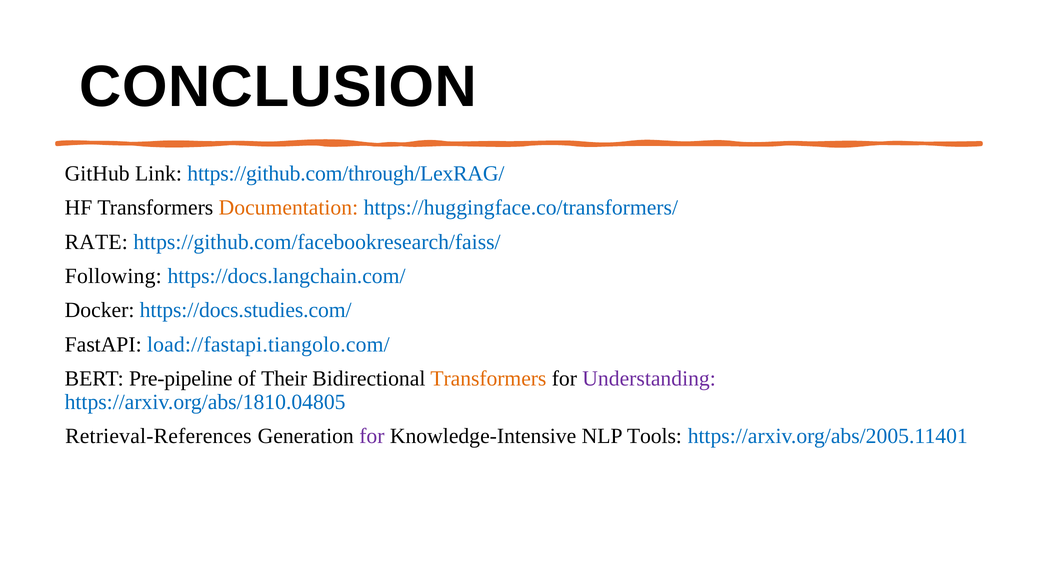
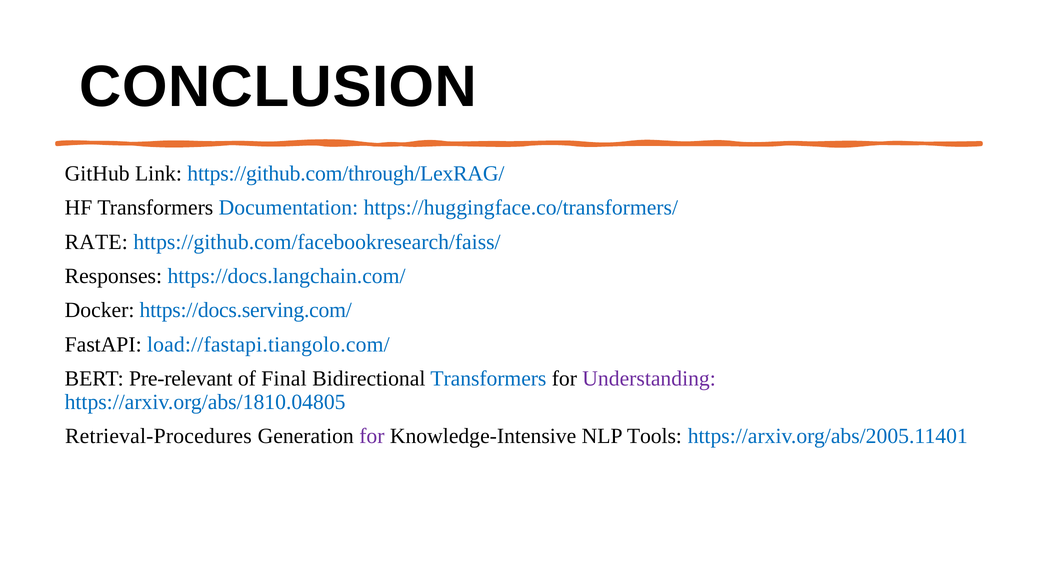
Documentation colour: orange -> blue (288, 208)
Following: Following -> Responses (113, 276)
https://docs.studies.com/: https://docs.studies.com/ -> https://docs.serving.com/ (246, 310)
Pre-pipeline: Pre-pipeline -> Pre-relevant (181, 379)
Their: Their -> Final (284, 379)
Transformers colour: orange -> blue (488, 379)
Retrieval-References: Retrieval-References -> Retrieval-Procedures (158, 436)
